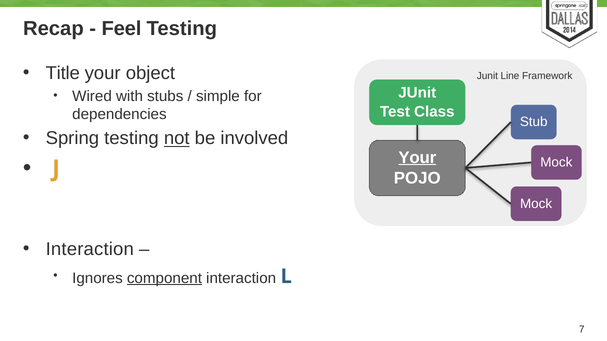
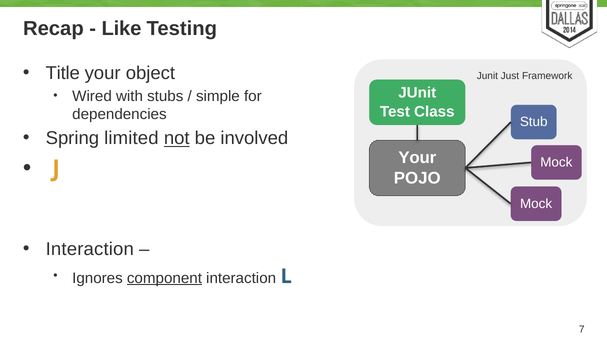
Feel: Feel -> Like (121, 29)
Line: Line -> Just (510, 76)
Spring testing: testing -> limited (131, 138)
Your underline: present -> none (417, 158)
